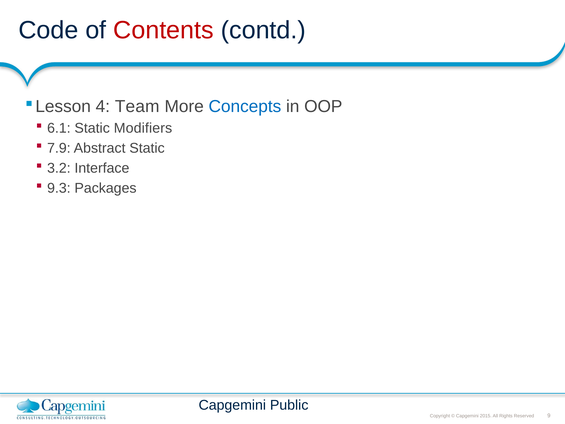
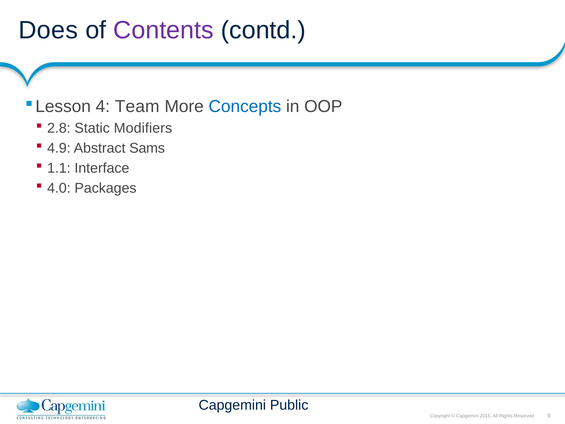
Code: Code -> Does (48, 30)
Contents colour: red -> purple (164, 30)
6.1: 6.1 -> 2.8 (59, 128)
7.9: 7.9 -> 4.9 (59, 148)
Abstract Static: Static -> Sams (147, 148)
3.2: 3.2 -> 1.1 (59, 168)
9.3: 9.3 -> 4.0 (59, 188)
